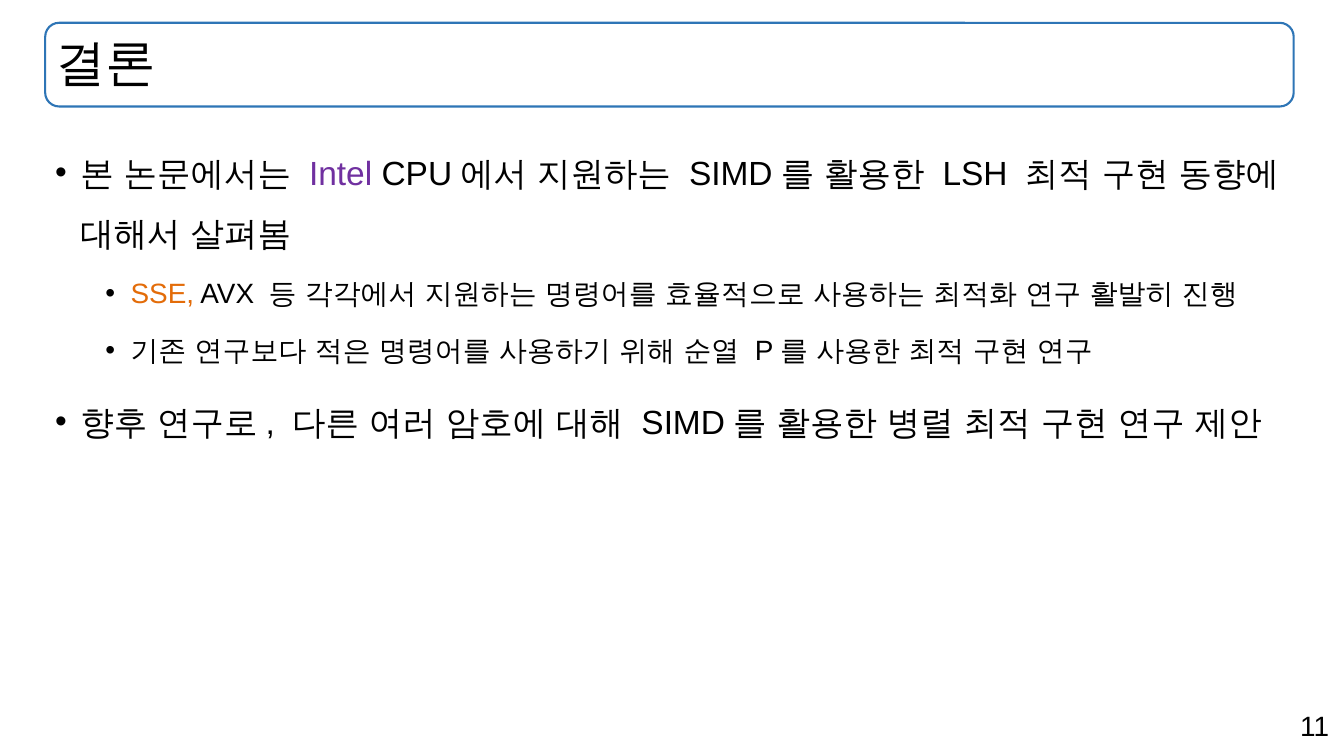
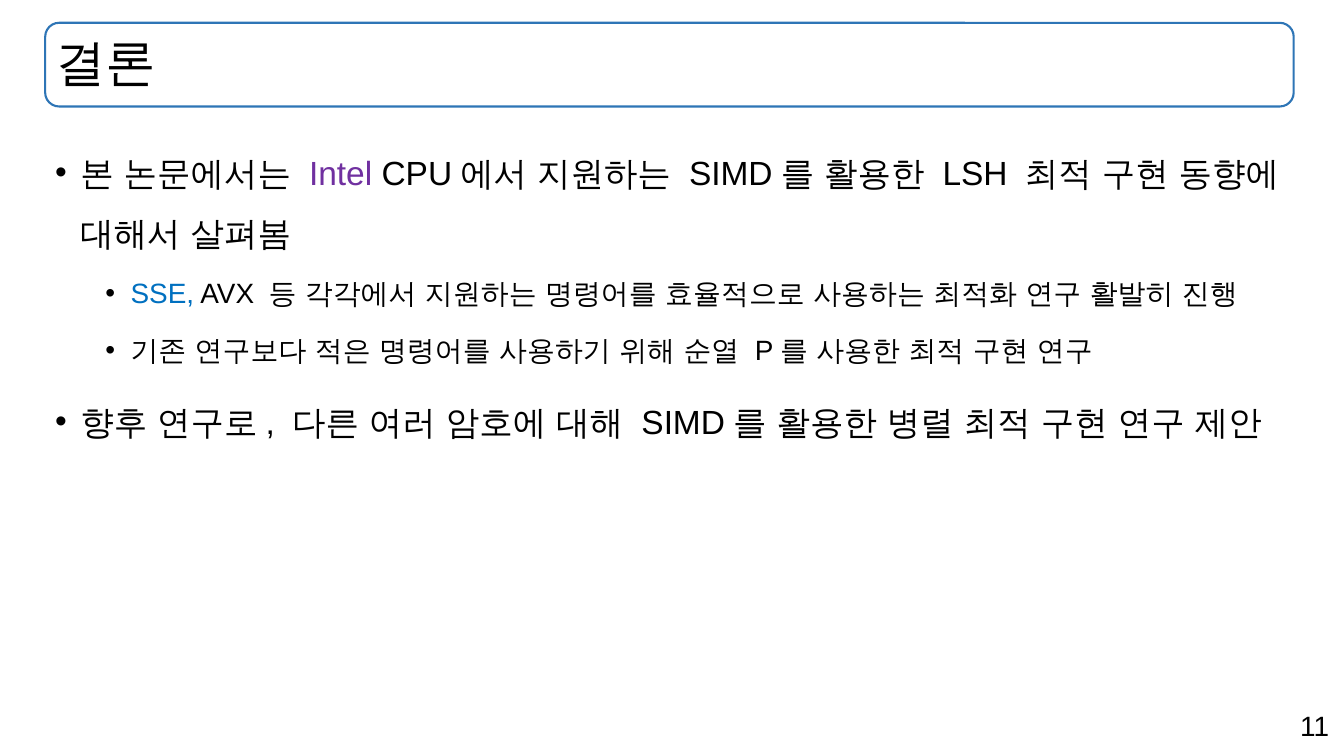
SSE colour: orange -> blue (162, 295)
